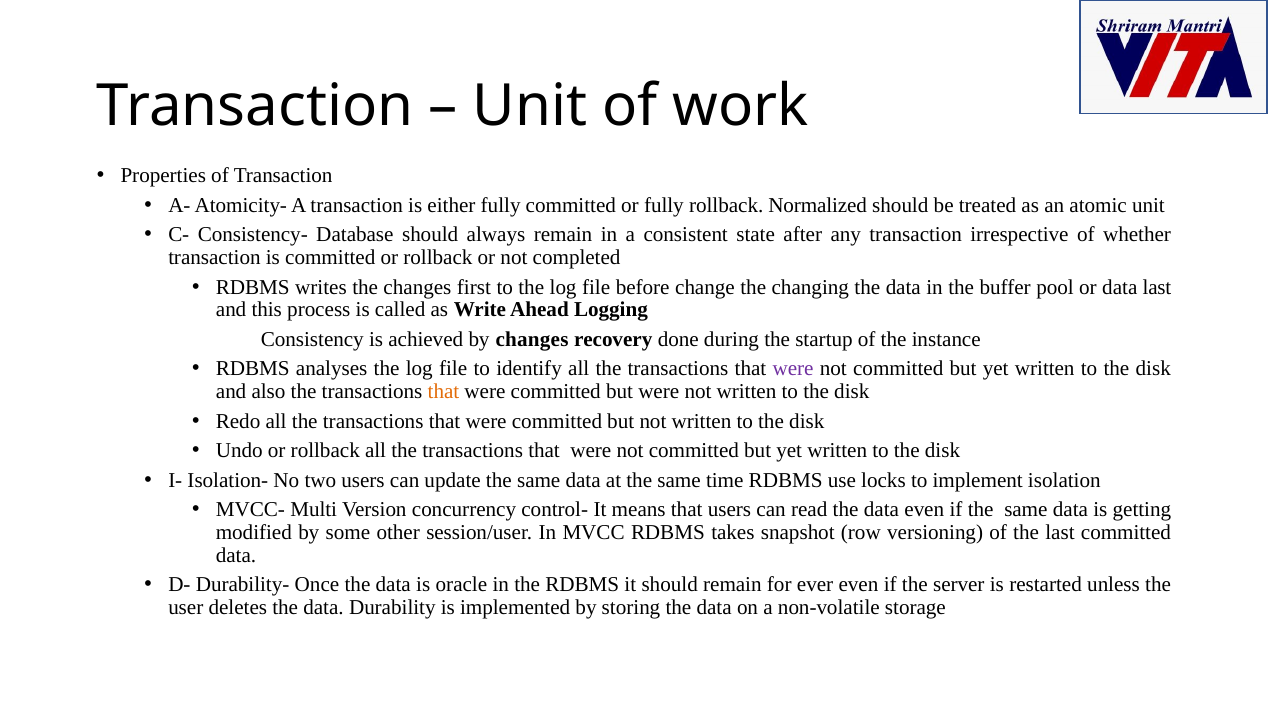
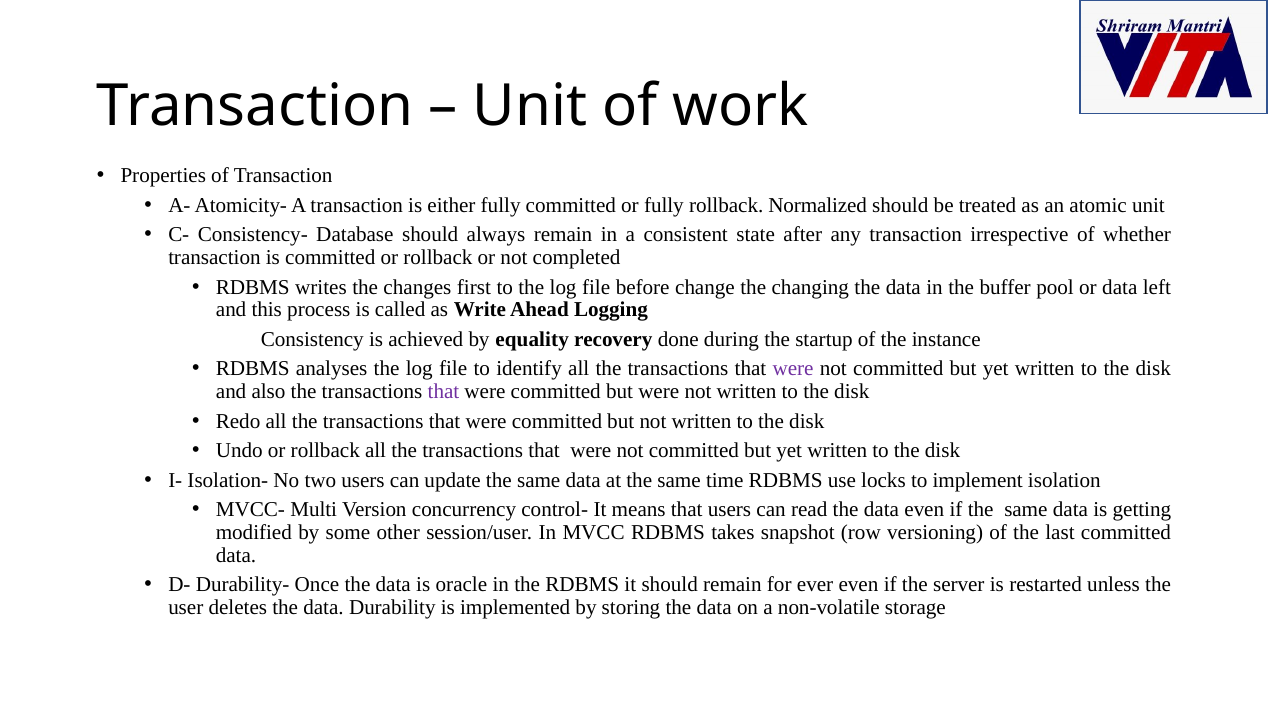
data last: last -> left (1157, 287)
by changes: changes -> equality (532, 339)
that colour: orange -> purple (443, 391)
